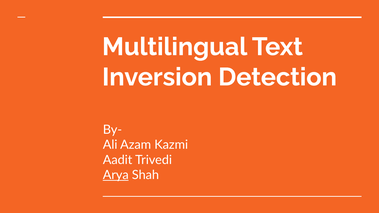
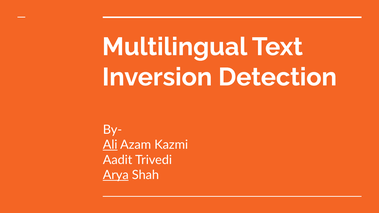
Ali underline: none -> present (110, 145)
